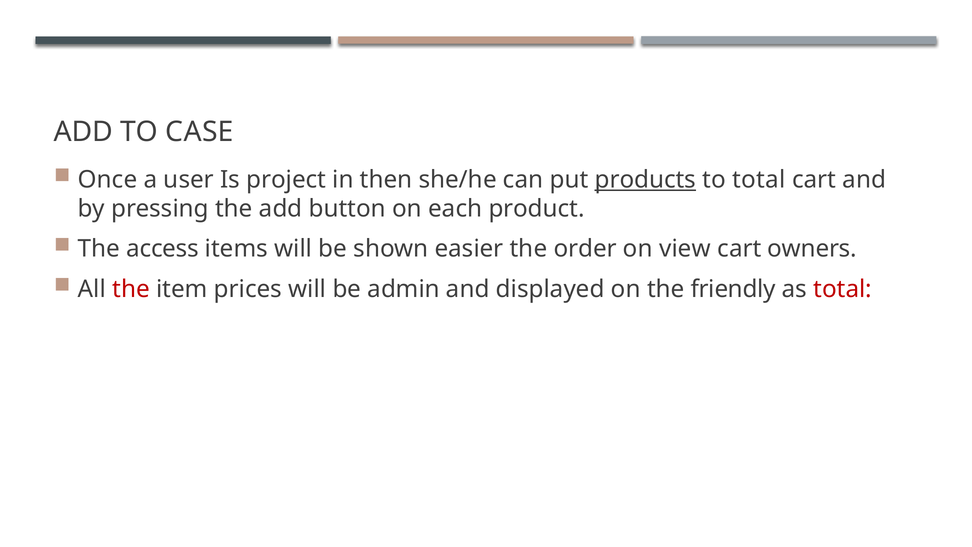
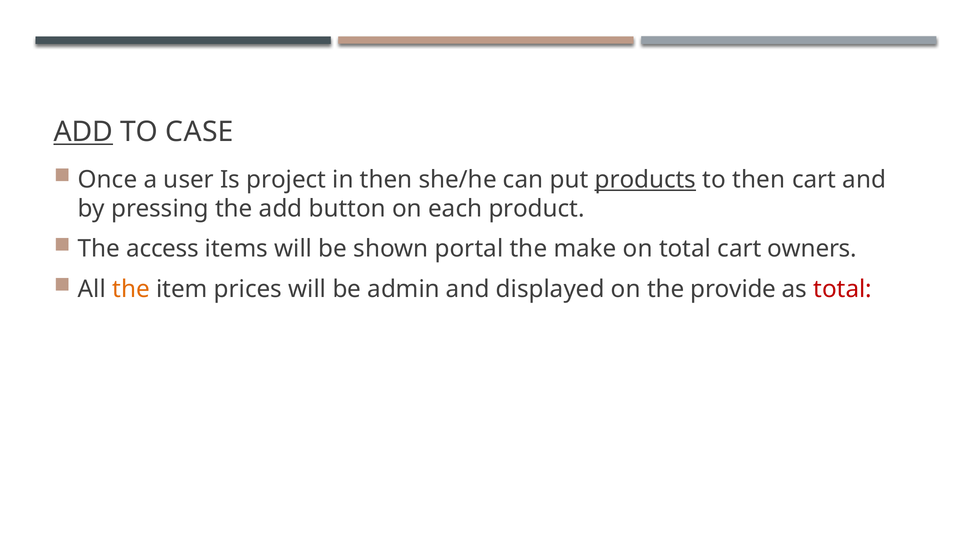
ADD underline: none -> present (83, 132)
to total: total -> then (759, 180)
easier: easier -> portal (469, 249)
order: order -> make (585, 249)
on view: view -> total (685, 249)
the colour: red -> orange (131, 289)
friendly: friendly -> provide (733, 289)
